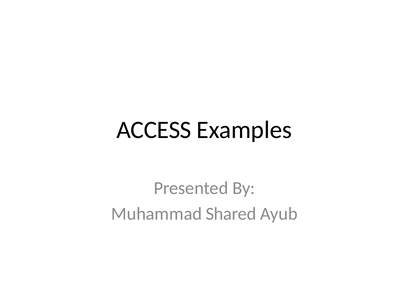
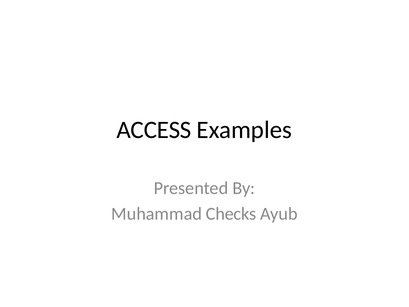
Shared: Shared -> Checks (231, 214)
